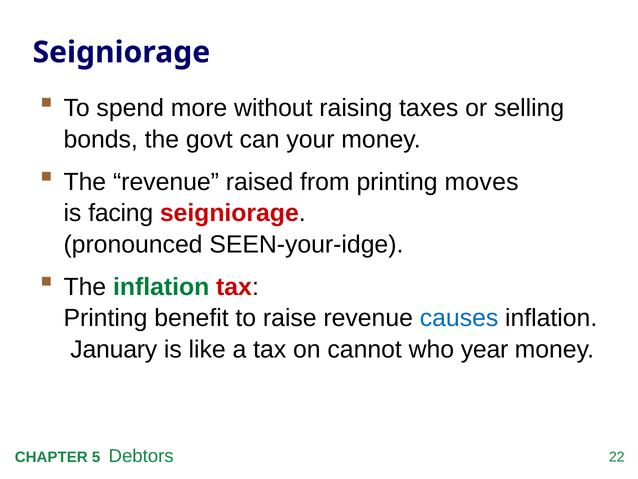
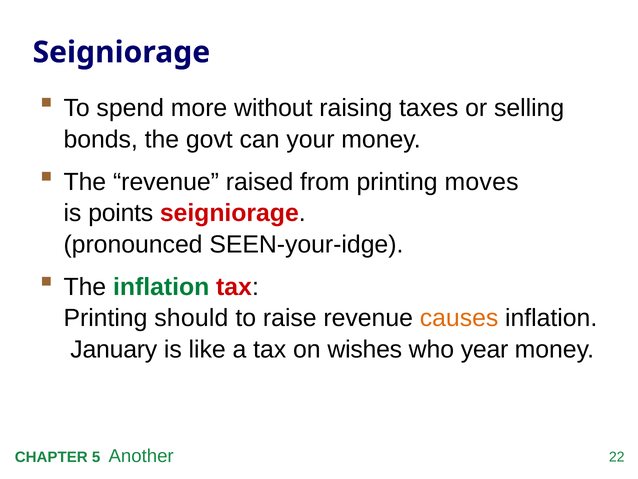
facing: facing -> points (121, 213)
benefit: benefit -> should (191, 318)
causes colour: blue -> orange (459, 318)
cannot: cannot -> wishes (365, 349)
Debtors: Debtors -> Another (141, 456)
